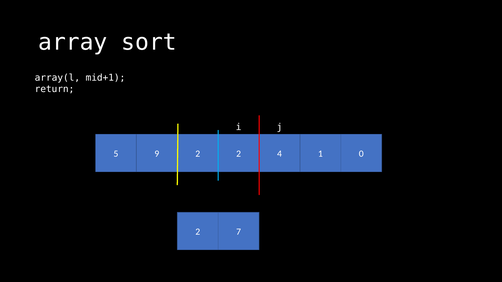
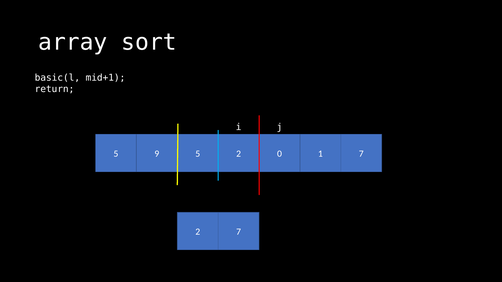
array(l: array(l -> basic(l (57, 78)
9 2: 2 -> 5 (198, 154)
4: 4 -> 0 (280, 154)
1 0: 0 -> 7 (361, 154)
